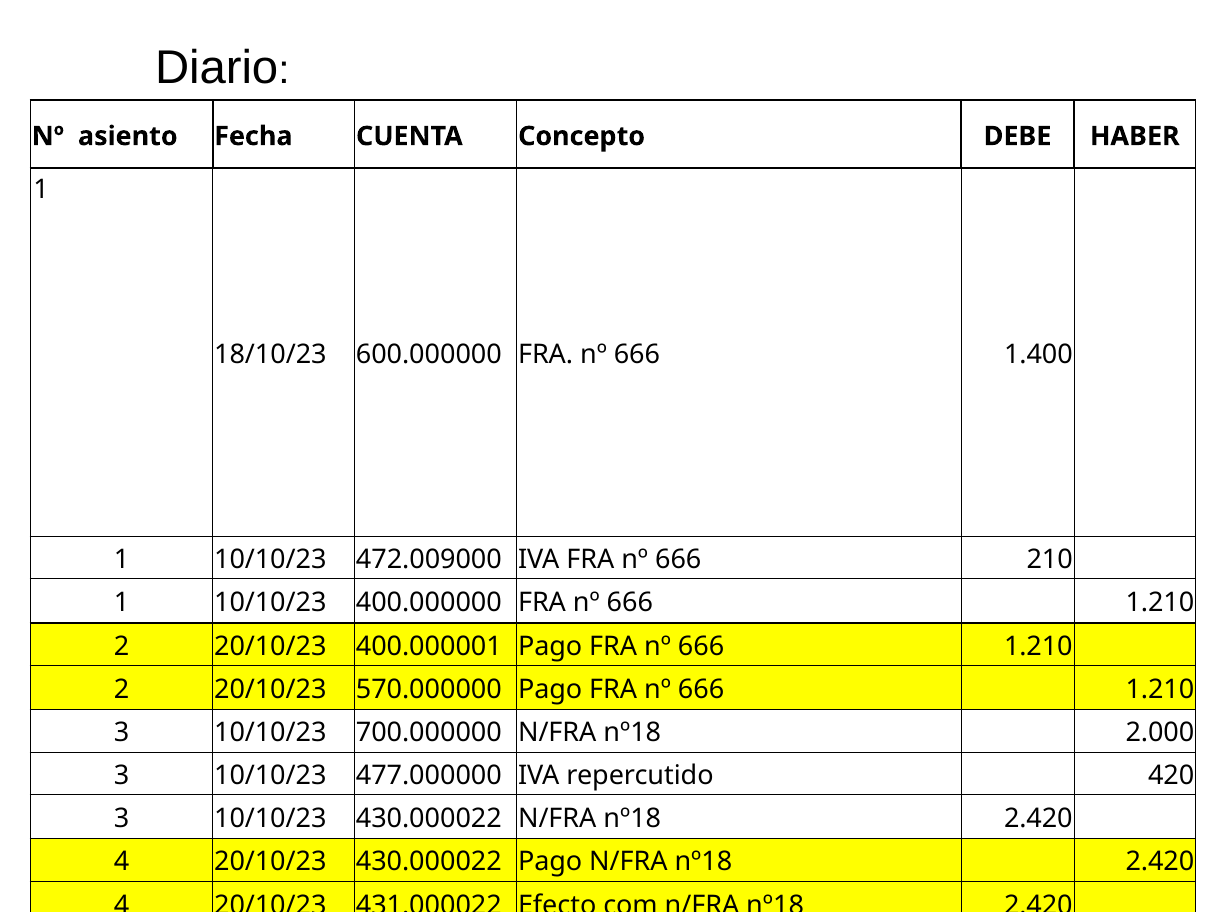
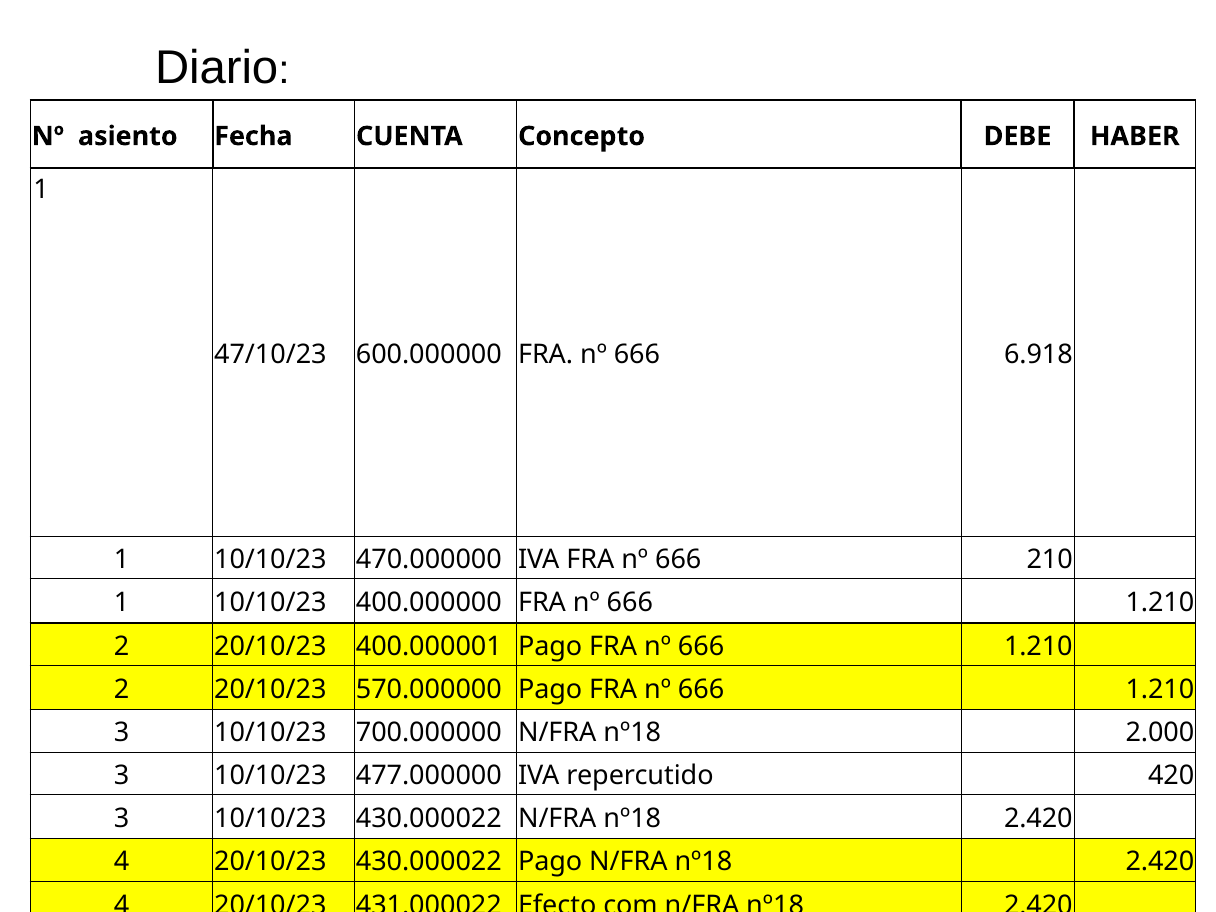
18/10/23: 18/10/23 -> 47/10/23 (270, 354)
1.400: 1.400 -> 6.918 (1038, 354)
472.009000: 472.009000 -> 470.000000 (429, 560)
